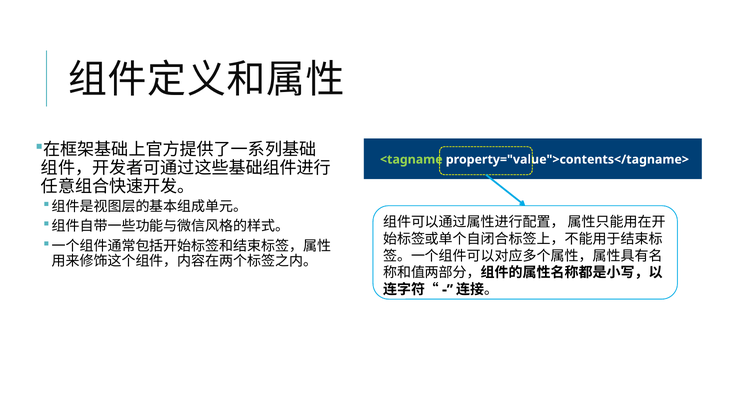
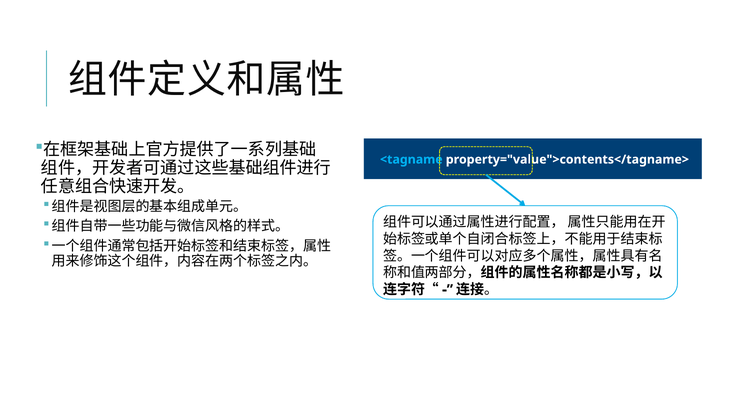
<tagname colour: light green -> light blue (411, 159)
